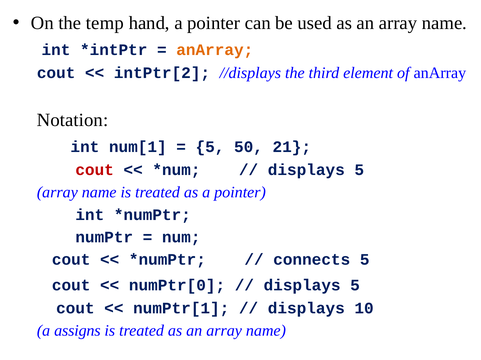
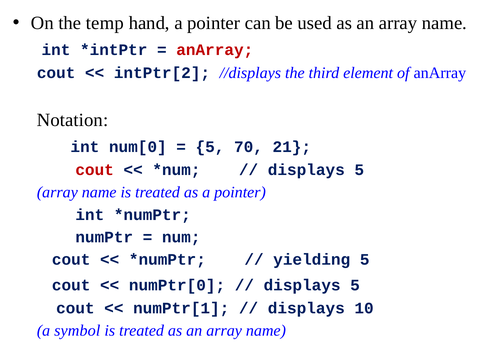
anArray colour: orange -> red (215, 50)
num[1: num[1 -> num[0 (138, 147)
50: 50 -> 70 (249, 147)
connects: connects -> yielding (312, 260)
assigns: assigns -> symbol (77, 331)
